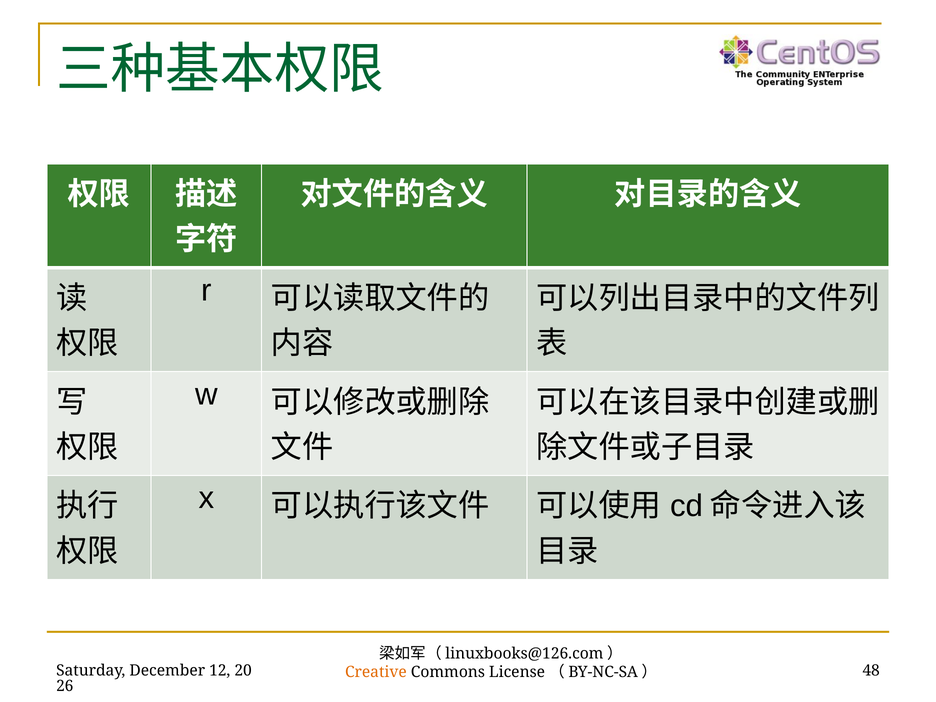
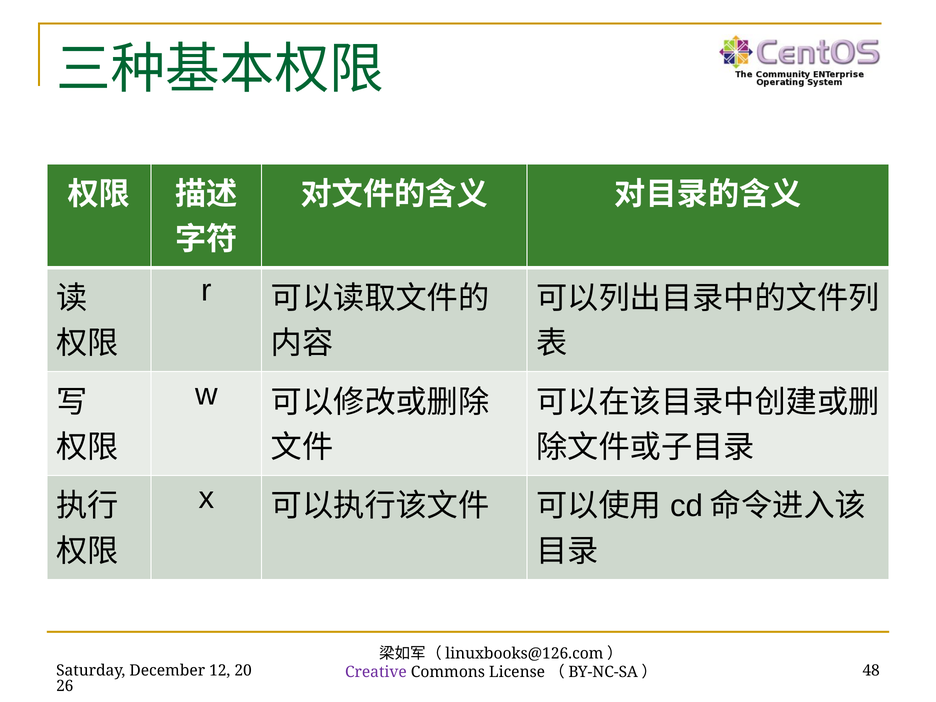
Creative colour: orange -> purple (376, 672)
